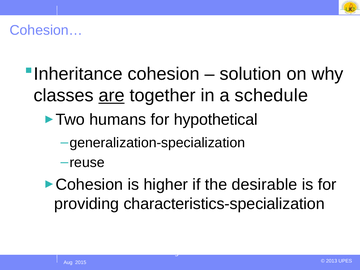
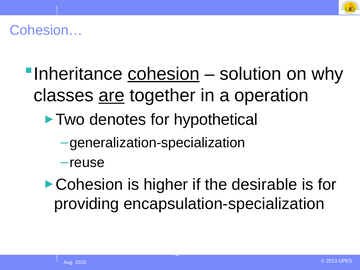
cohesion underline: none -> present (164, 74)
schedule: schedule -> operation (272, 95)
humans: humans -> denotes (118, 120)
characteristics-specialization: characteristics-specialization -> encapsulation-specialization (224, 204)
